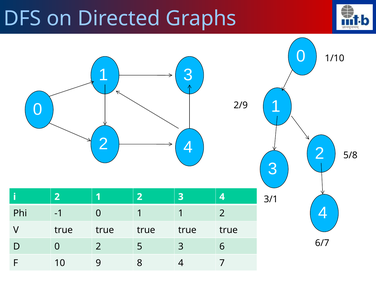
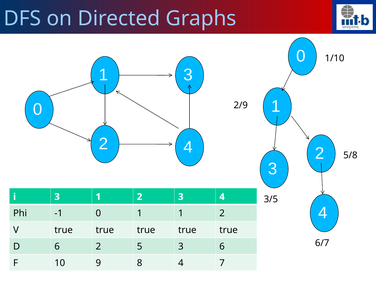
i 2: 2 -> 3 (57, 197)
3/1: 3/1 -> 3/5 (271, 199)
D 0: 0 -> 6 (57, 246)
